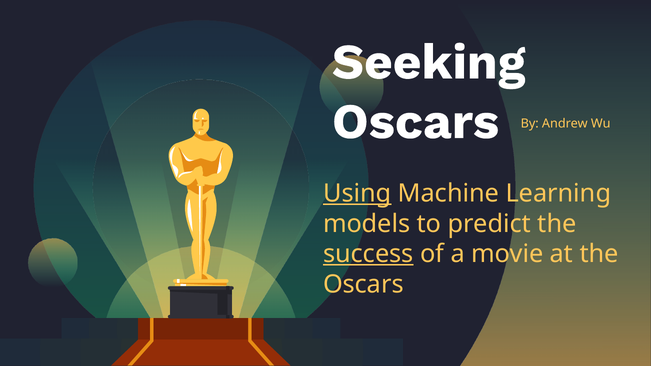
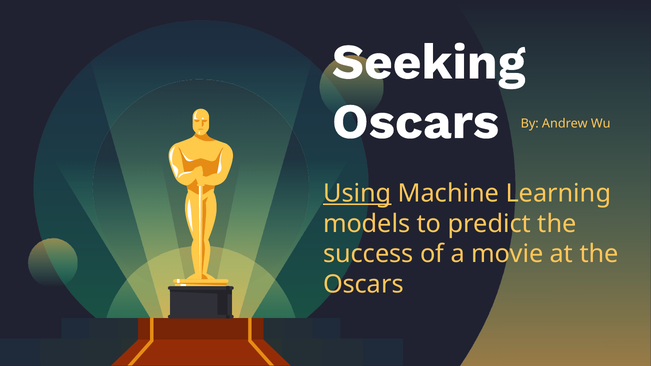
success underline: present -> none (368, 254)
